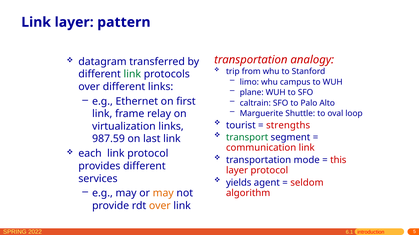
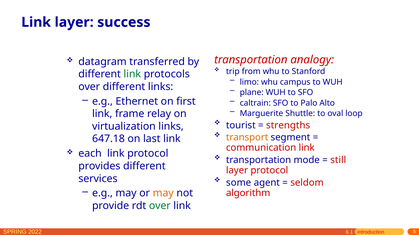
pattern: pattern -> success (124, 22)
transport colour: green -> orange (247, 138)
987.59: 987.59 -> 647.18 (109, 139)
this: this -> still (338, 160)
yields: yields -> some (239, 183)
over colour: orange -> green (160, 206)
